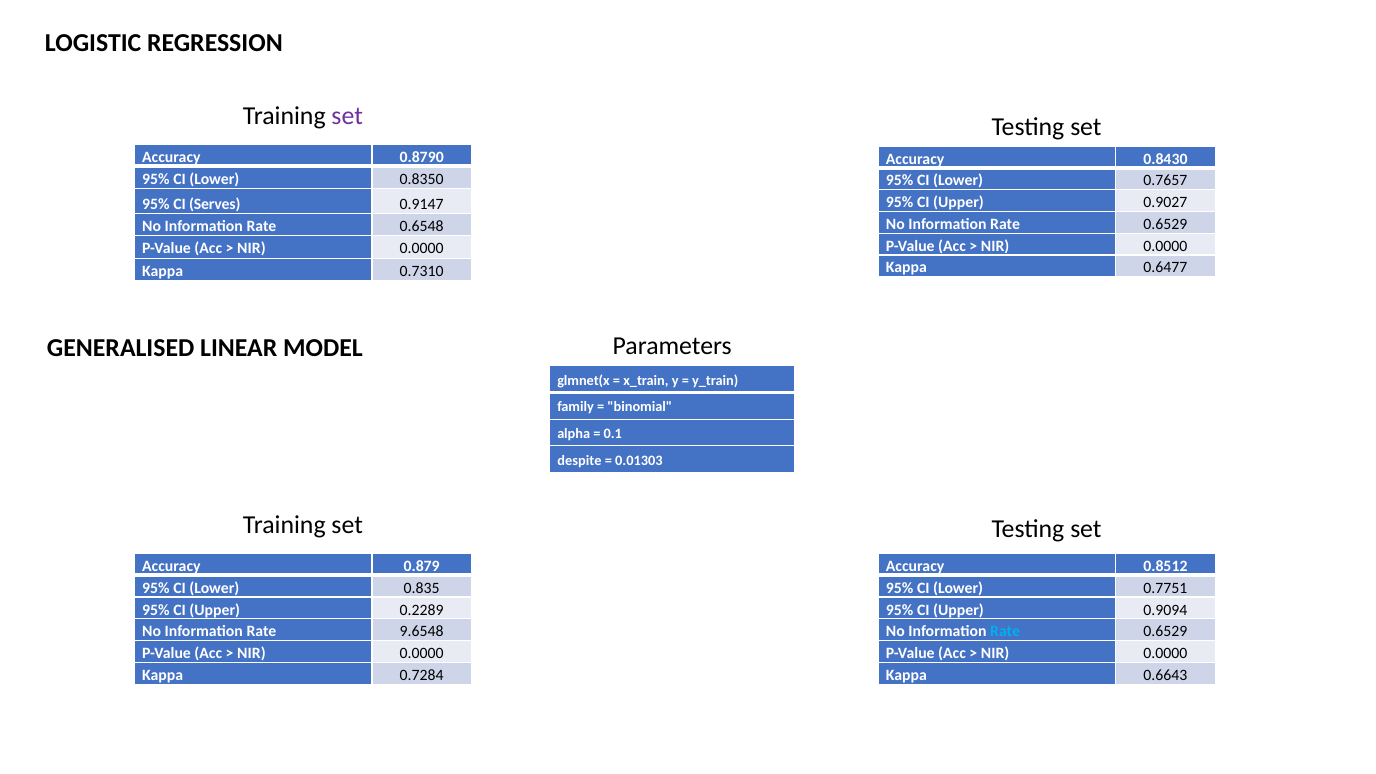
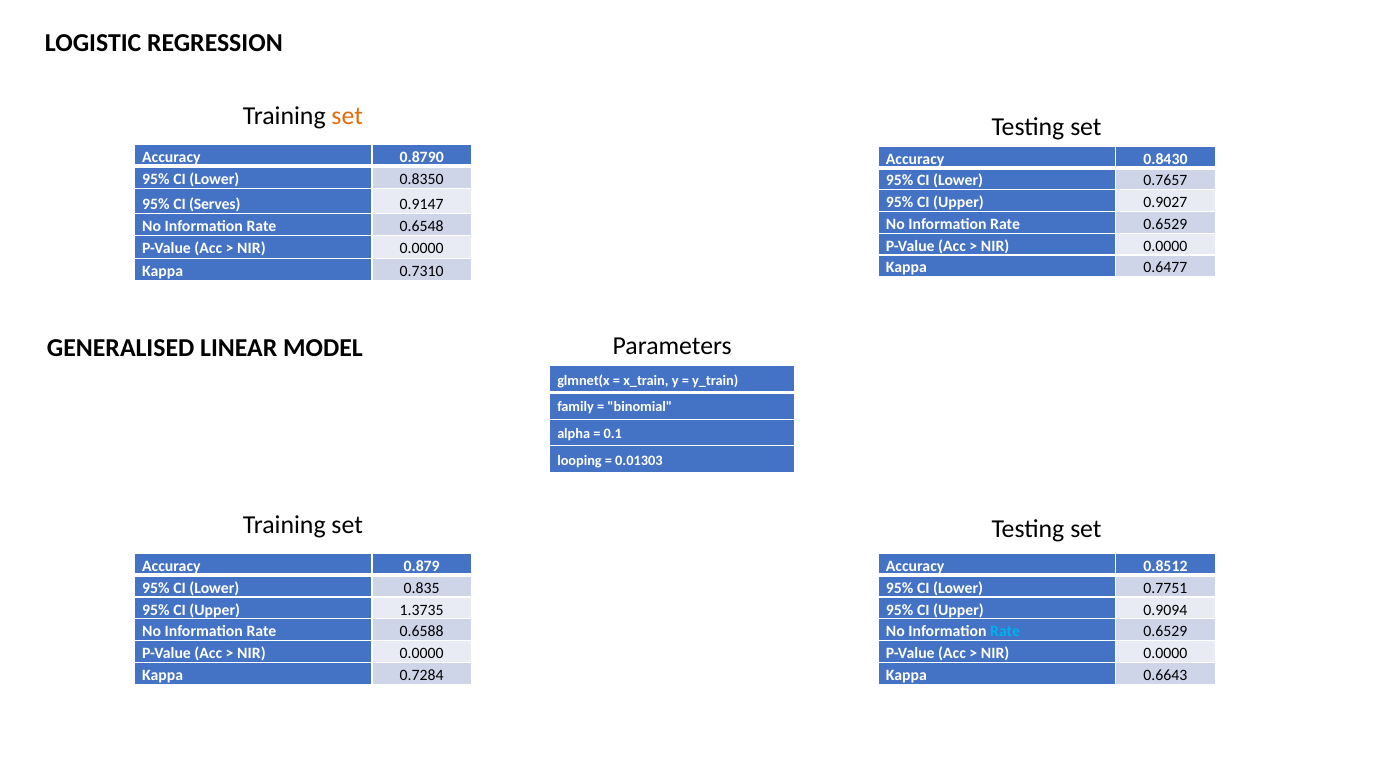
set colour: purple -> orange (347, 116)
despite: despite -> looping (579, 461)
0.2289: 0.2289 -> 1.3735 (422, 610)
9.6548: 9.6548 -> 0.6588 (422, 632)
